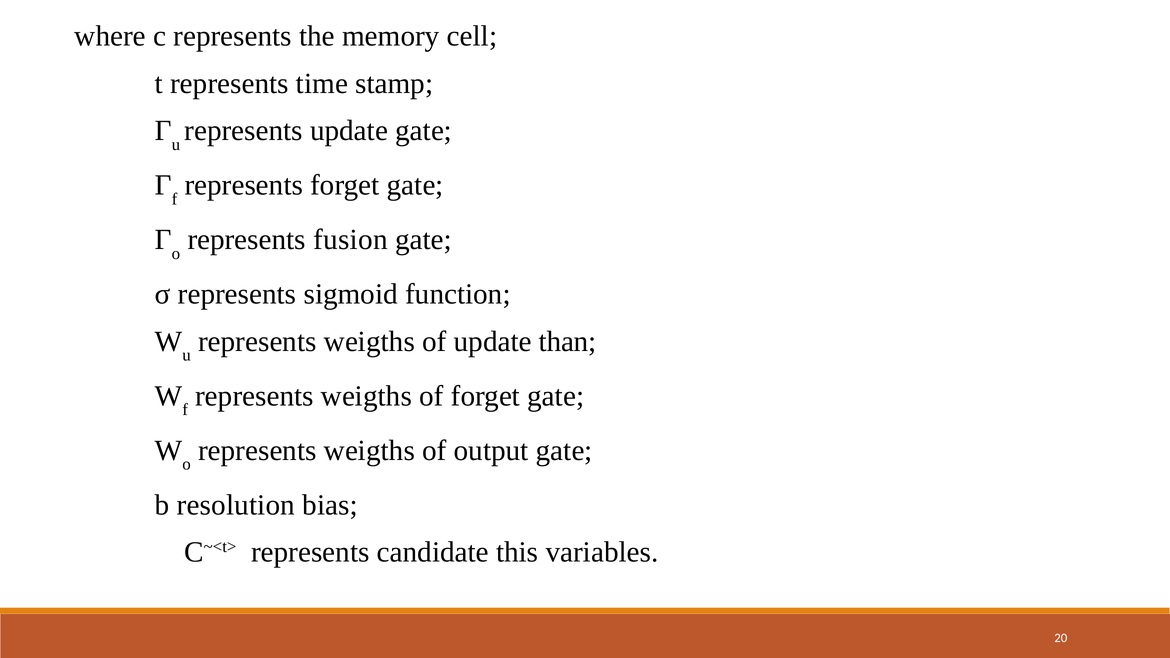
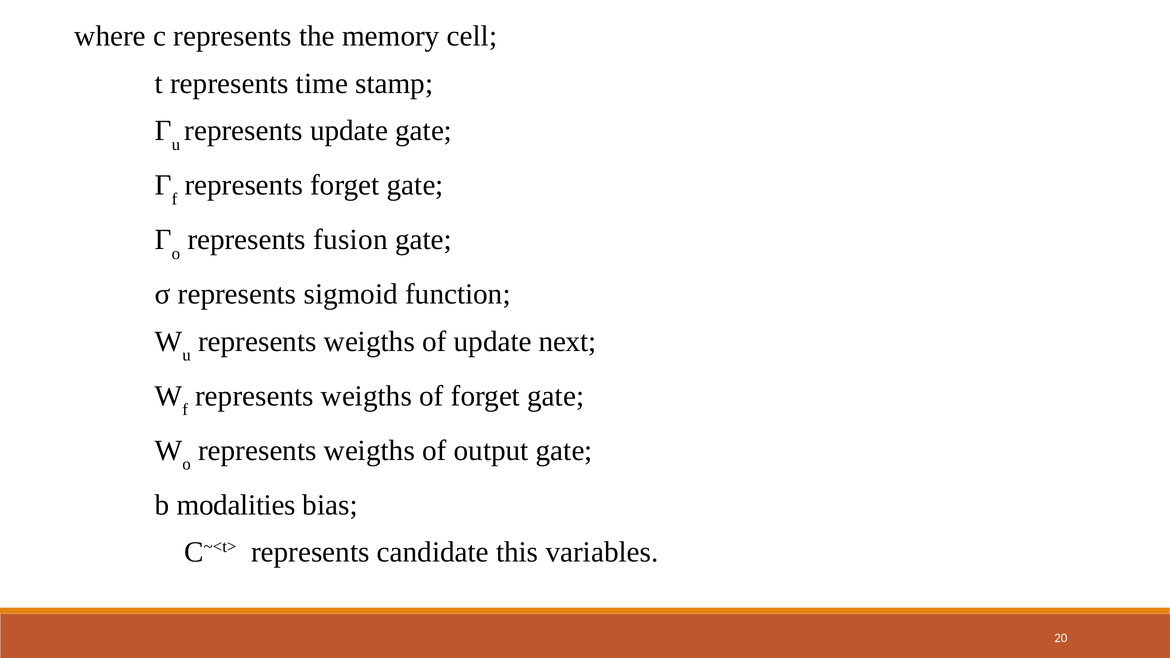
than: than -> next (568, 342)
resolution: resolution -> modalities (236, 505)
